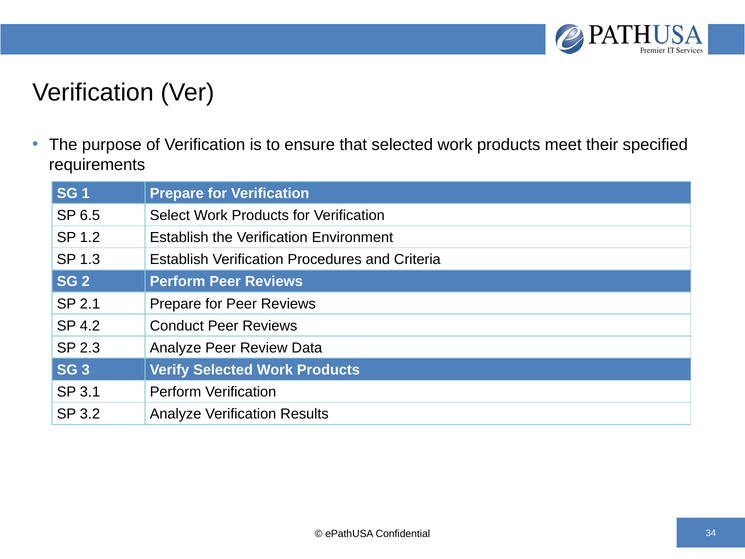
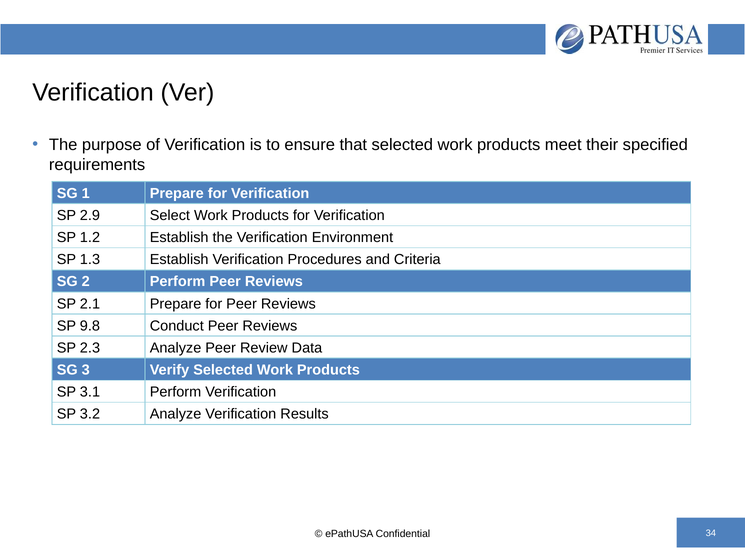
6.5: 6.5 -> 2.9 (90, 215)
4.2: 4.2 -> 9.8 (90, 326)
